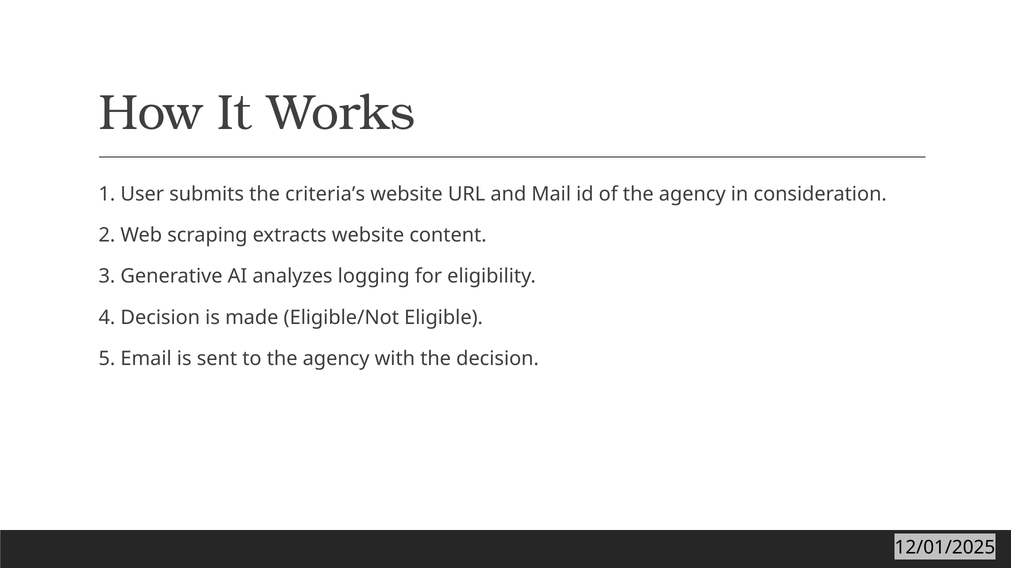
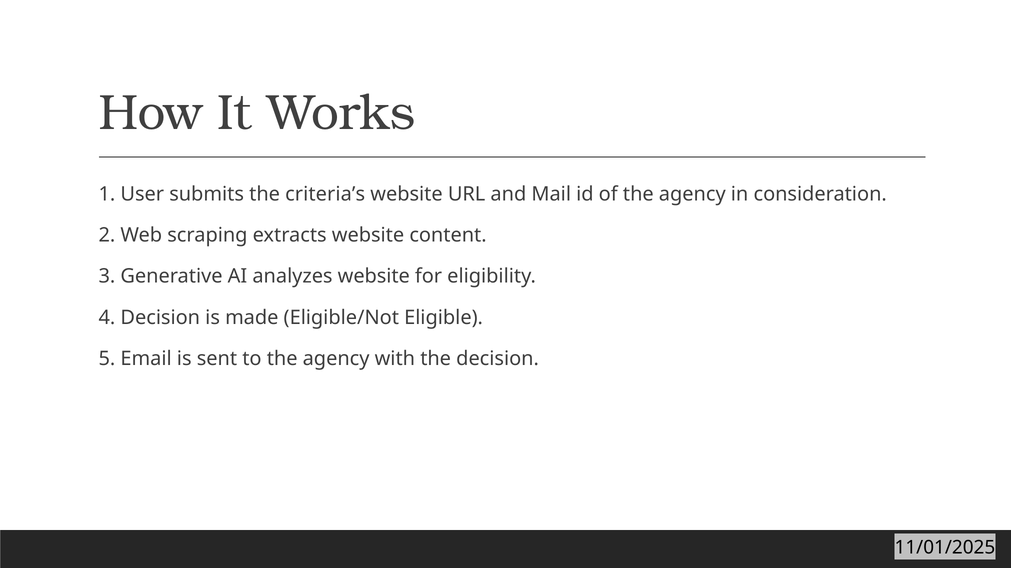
analyzes logging: logging -> website (374, 277)
12/01/2025: 12/01/2025 -> 11/01/2025 (945, 548)
